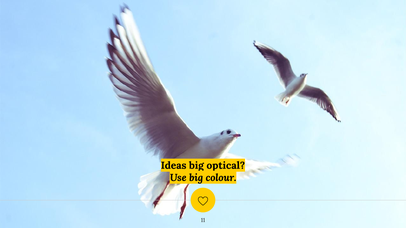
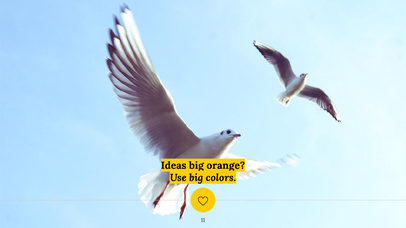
optical: optical -> orange (226, 166)
colour: colour -> colors (221, 178)
